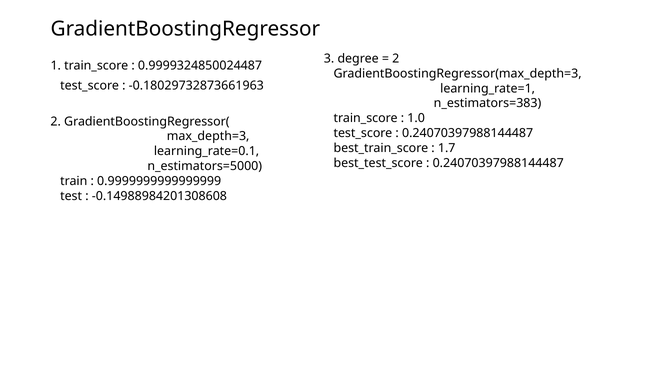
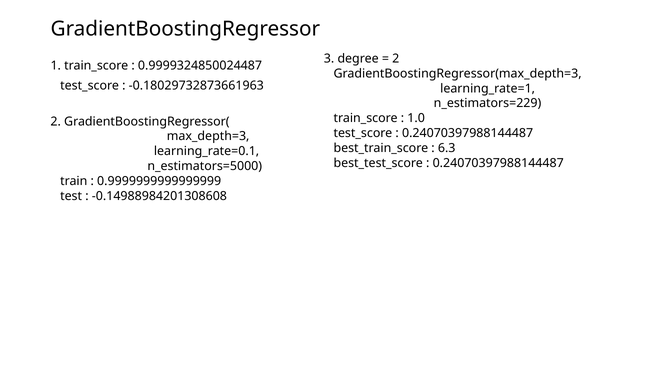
n_estimators=383: n_estimators=383 -> n_estimators=229 (488, 103)
1.7: 1.7 -> 6.3 (447, 148)
